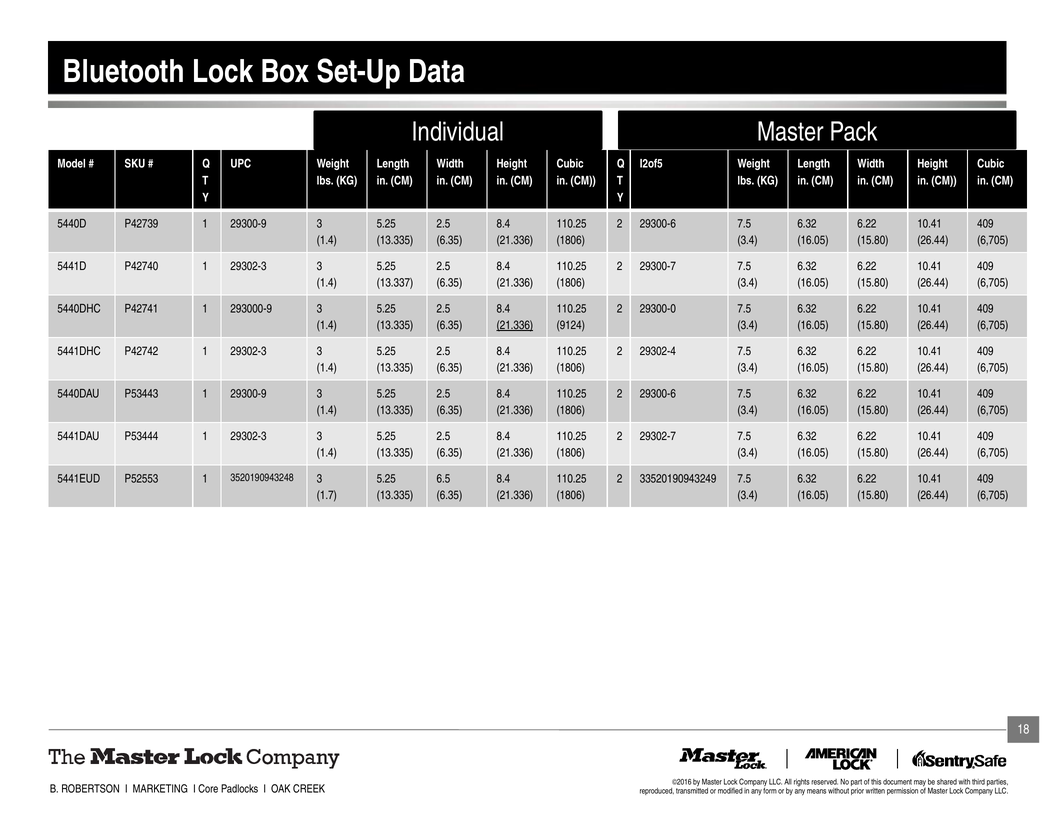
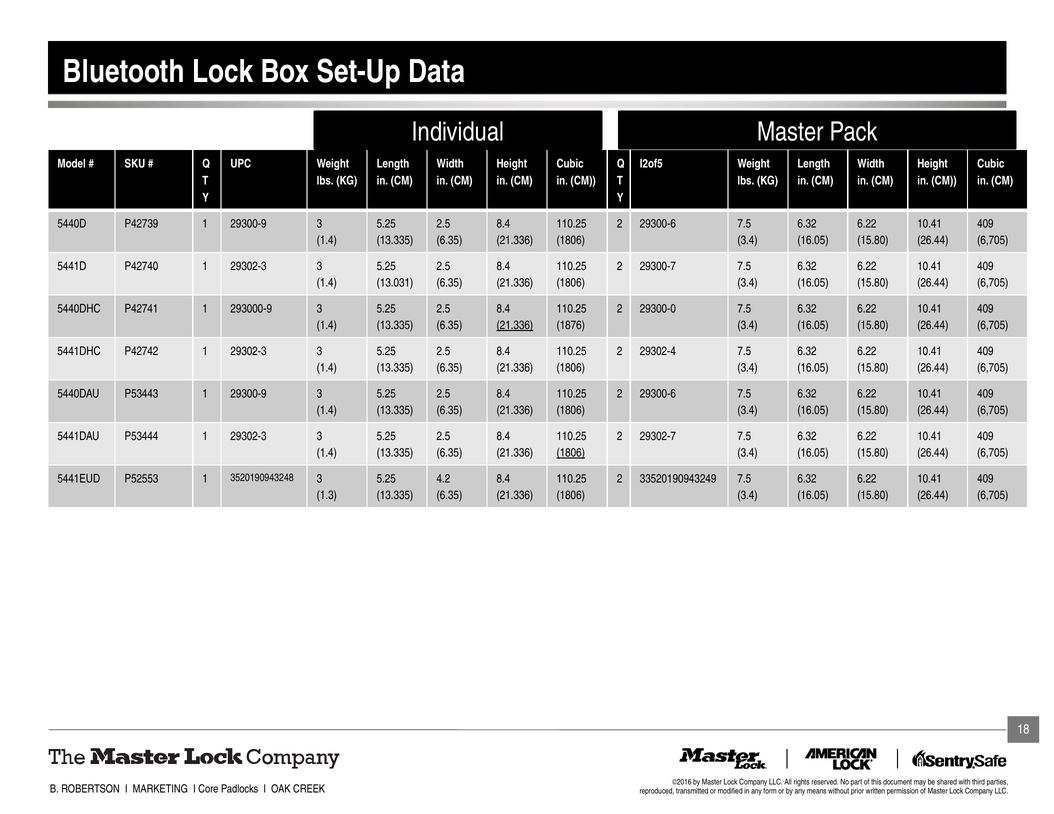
13.337: 13.337 -> 13.031 (395, 283)
9124: 9124 -> 1876 (571, 326)
1806 underline: none -> present (571, 453)
6.5: 6.5 -> 4.2 (443, 479)
1.7: 1.7 -> 1.3 (327, 496)
